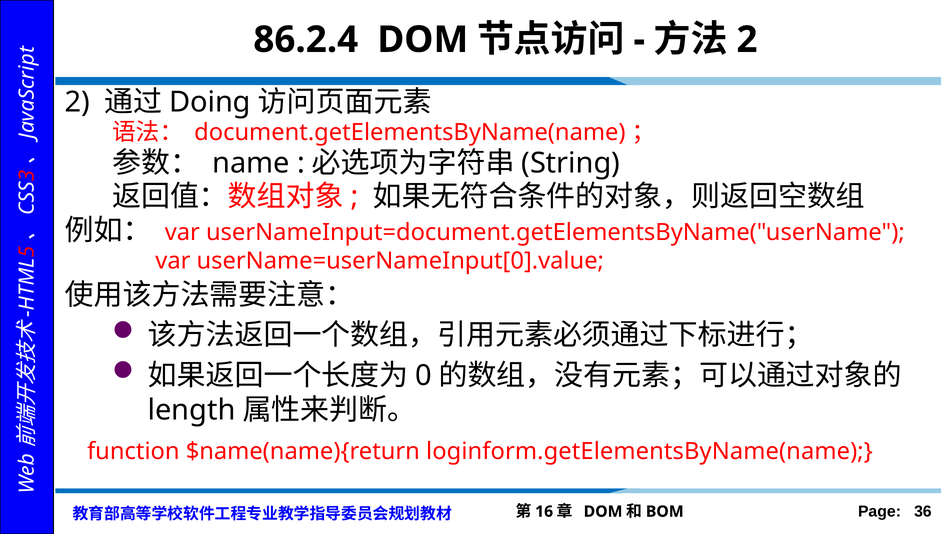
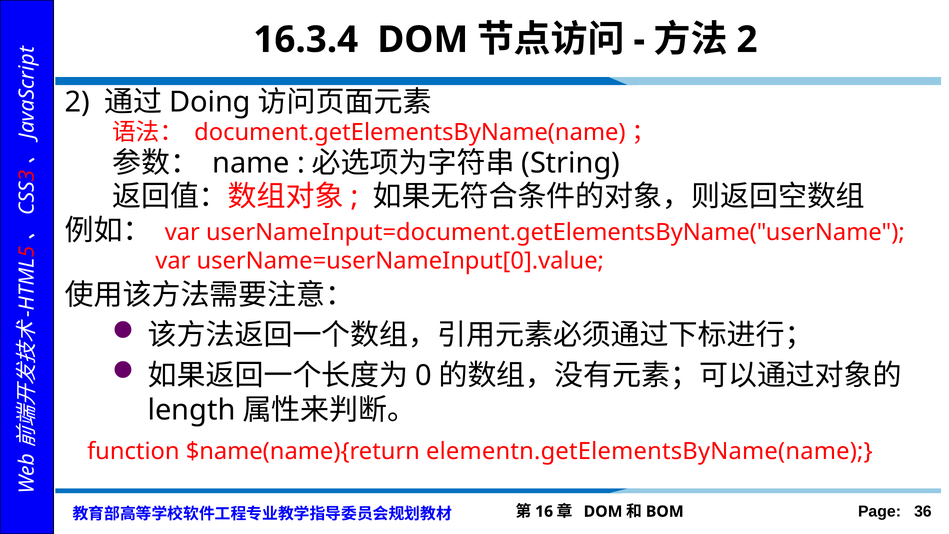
86.2.4: 86.2.4 -> 16.3.4 (306, 40)
loginform.getElementsByName(name: loginform.getElementsByName(name -> elementn.getElementsByName(name (649, 451)
